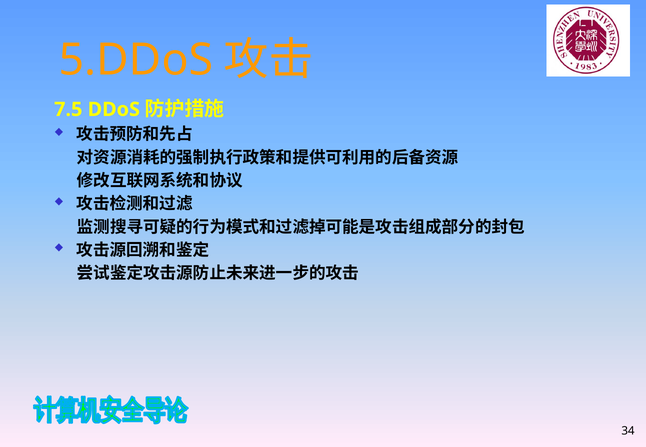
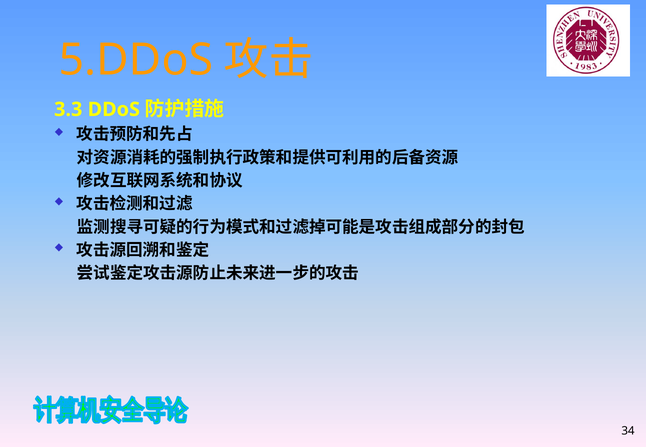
7.5: 7.5 -> 3.3 (68, 109)
